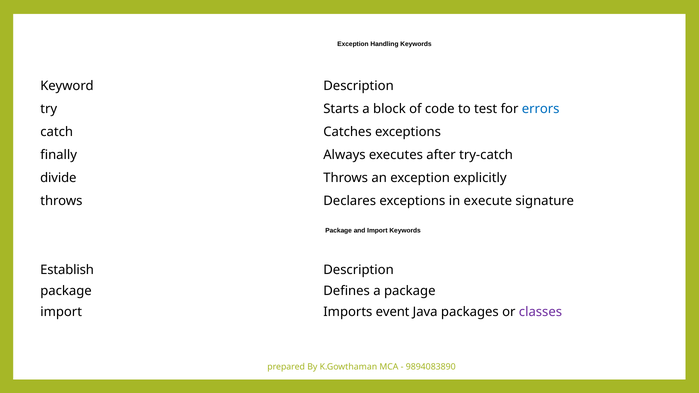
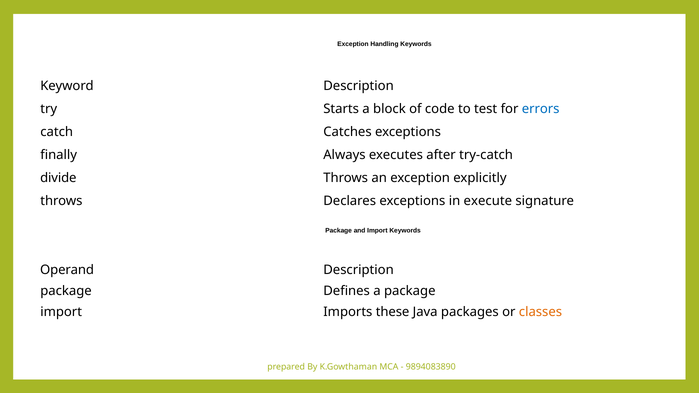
Establish: Establish -> Operand (67, 270)
event: event -> these (393, 312)
classes colour: purple -> orange (540, 312)
